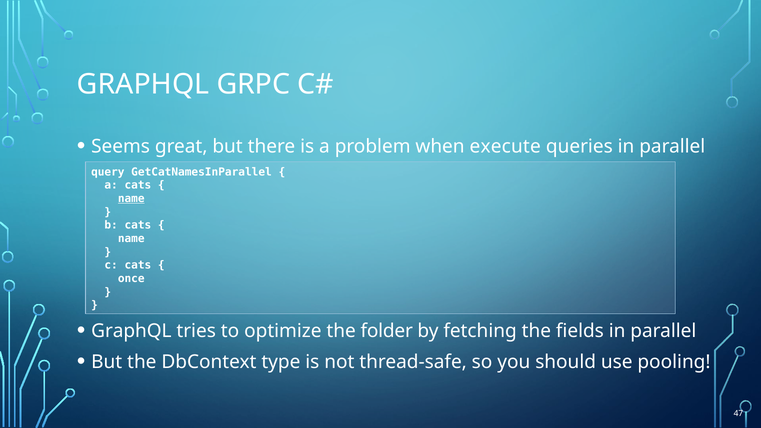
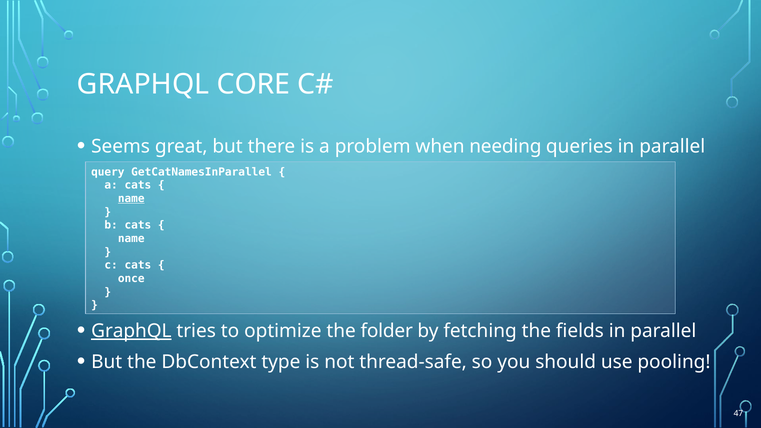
GRPC: GRPC -> CORE (253, 85)
execute: execute -> needing (505, 146)
GraphQL underline: none -> present (131, 331)
